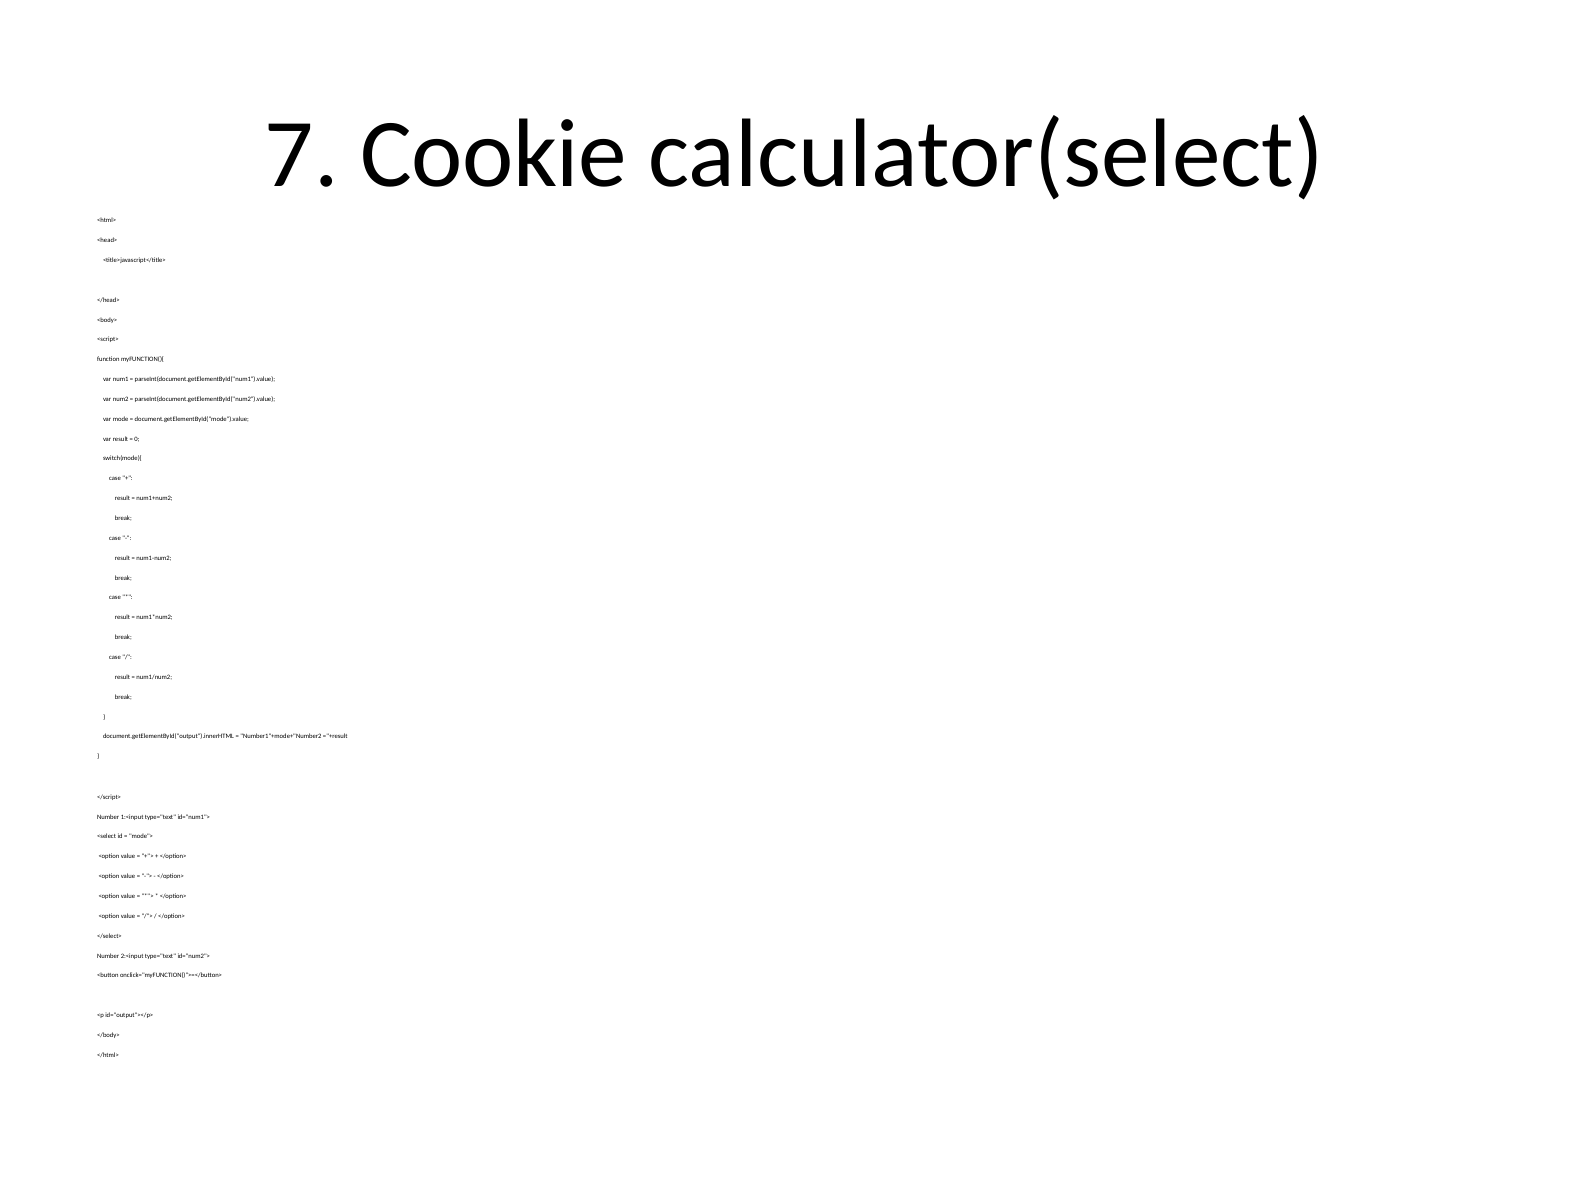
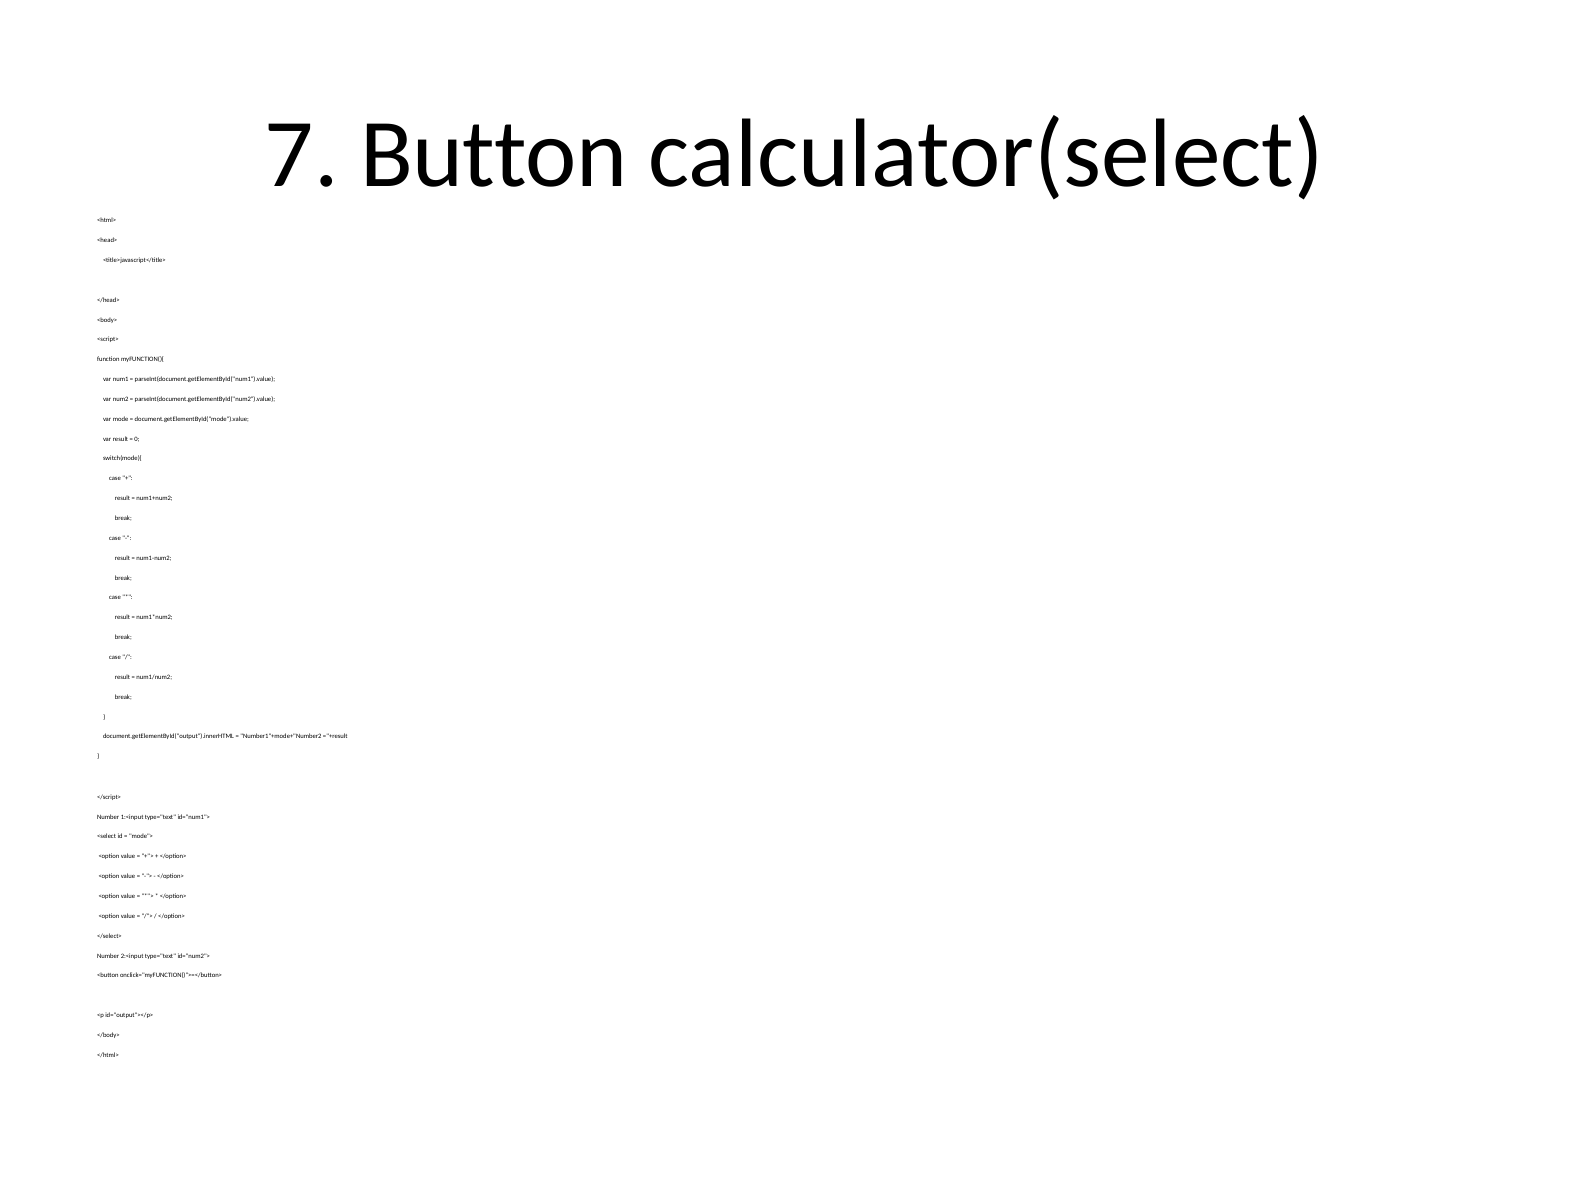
Cookie: Cookie -> Button (494, 154)
